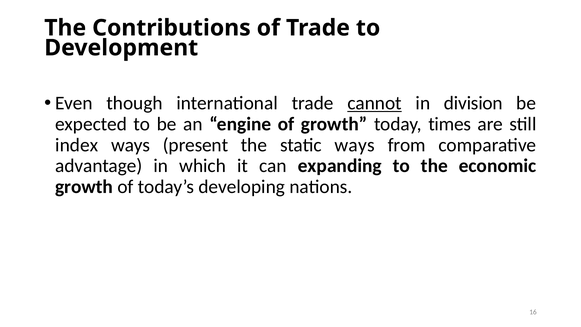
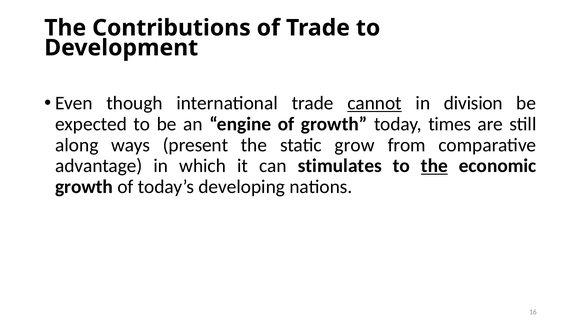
index: index -> along (77, 145)
static ways: ways -> grow (355, 145)
expanding: expanding -> stimulates (340, 166)
the underline: none -> present (434, 166)
